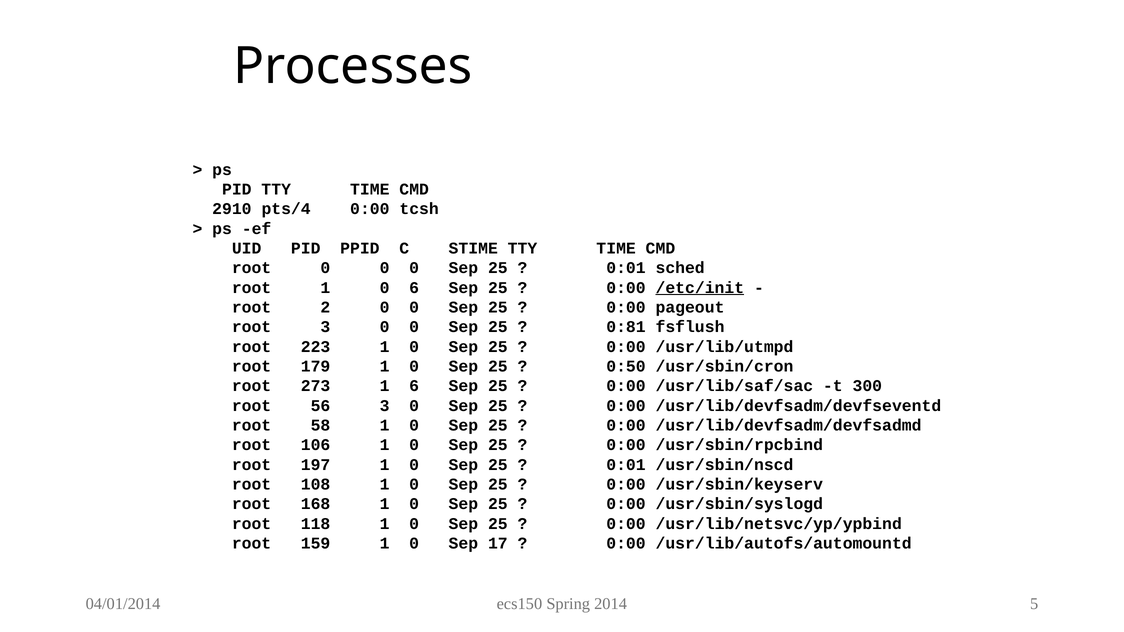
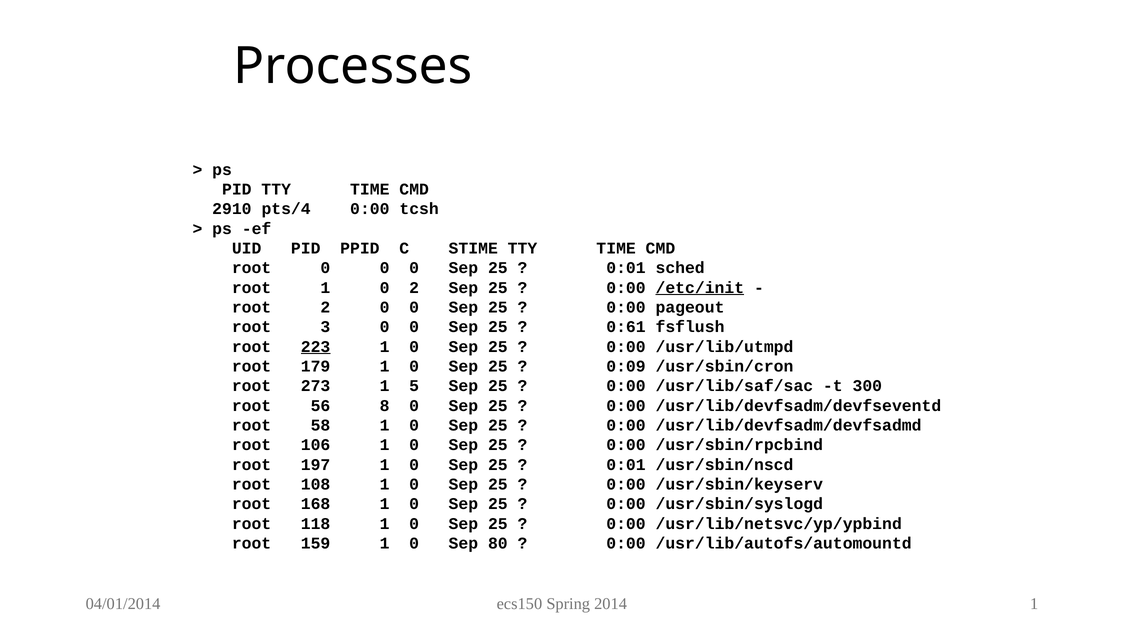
0 6: 6 -> 2 (414, 288)
0:81: 0:81 -> 0:61 (626, 327)
223 underline: none -> present (316, 347)
0:50: 0:50 -> 0:09 (626, 366)
1 6: 6 -> 5 (414, 386)
56 3: 3 -> 8 (385, 406)
17: 17 -> 80 (498, 544)
2014 5: 5 -> 1 (1034, 604)
